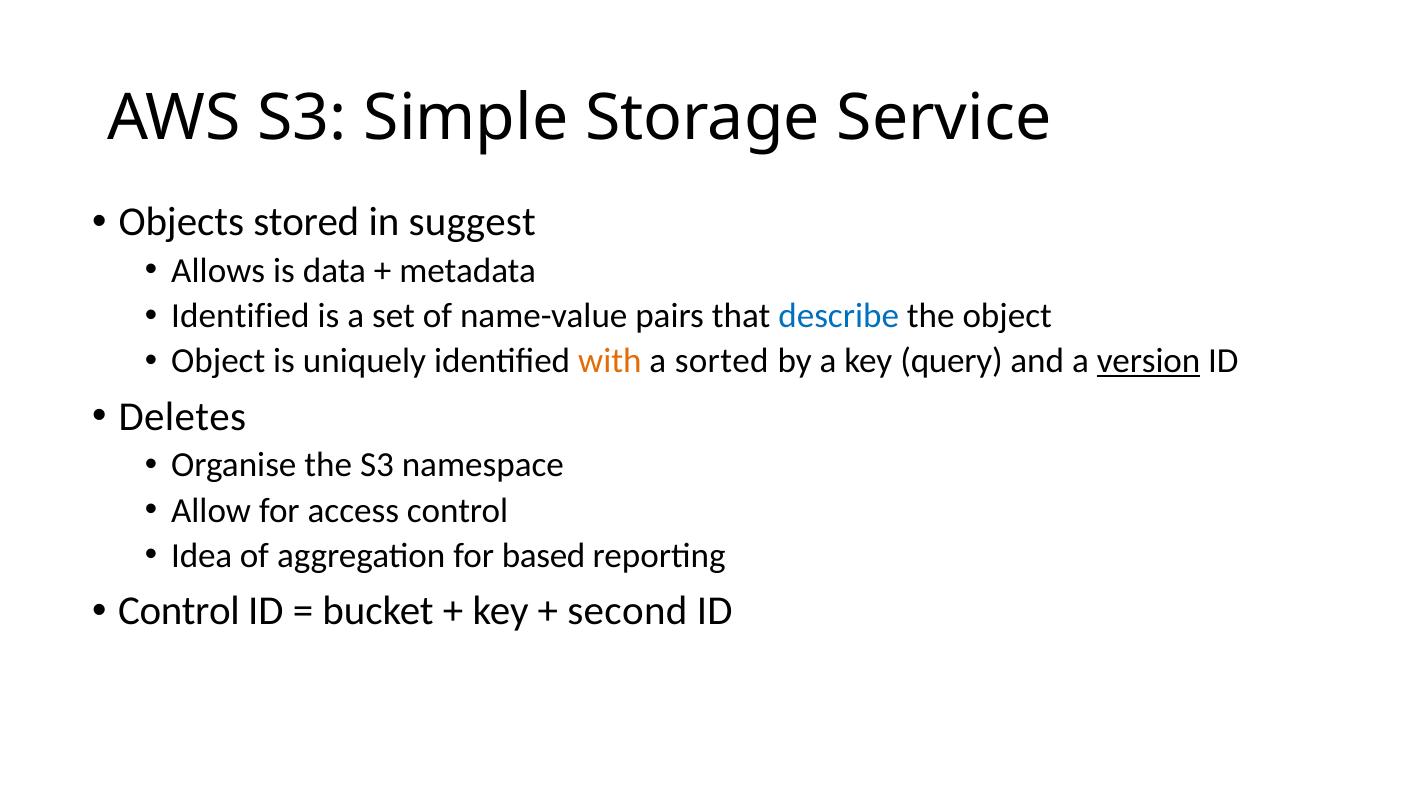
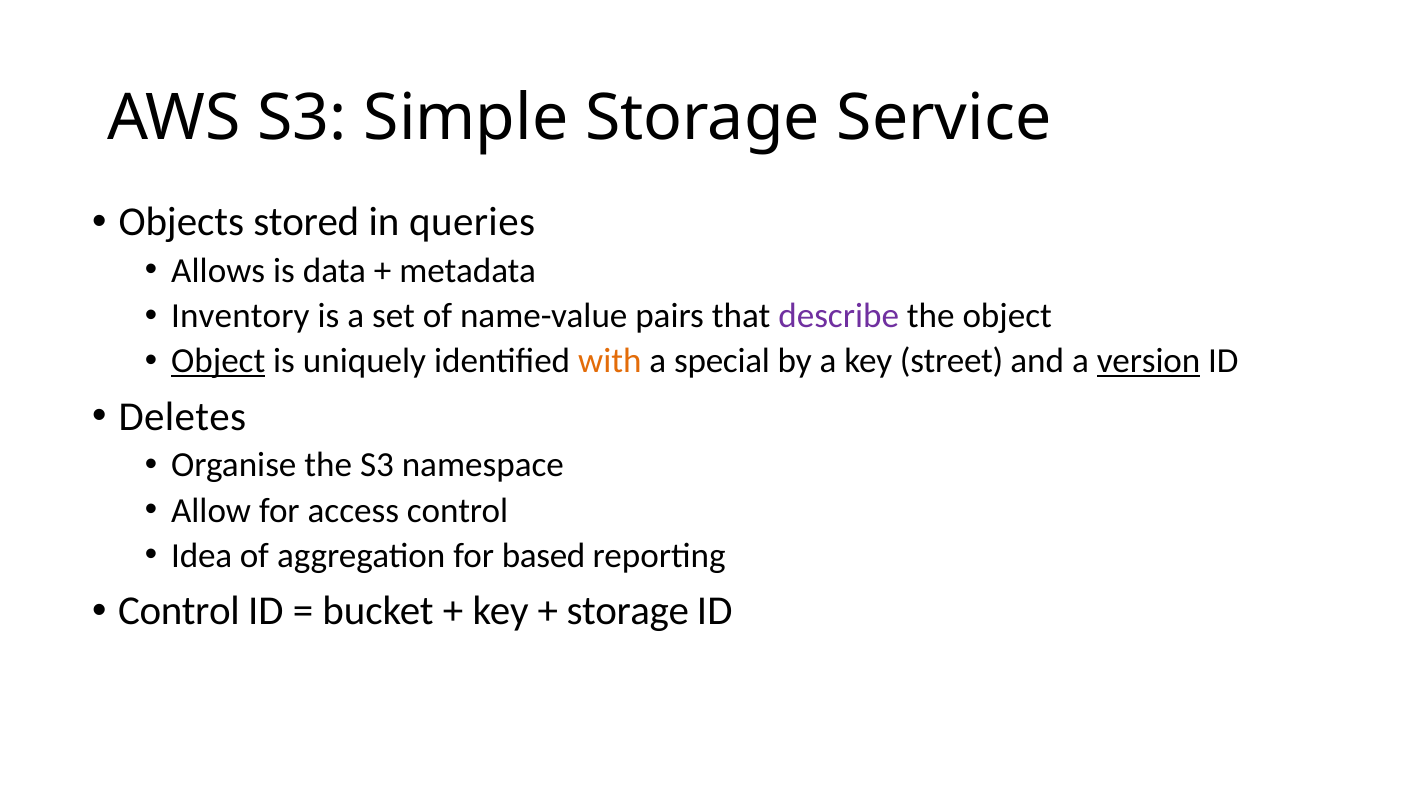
suggest: suggest -> queries (472, 222)
Identified: Identified -> Inventory (240, 316)
describe colour: blue -> purple (839, 316)
Object underline: none -> present (218, 361)
sorted: sorted -> special (722, 361)
query: query -> street (952, 361)
second: second -> storage (628, 611)
